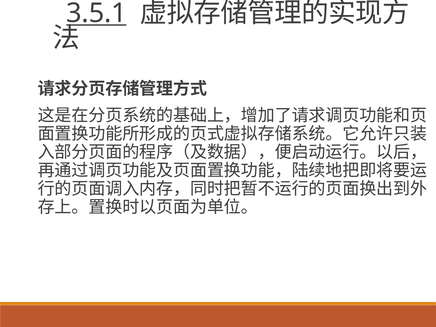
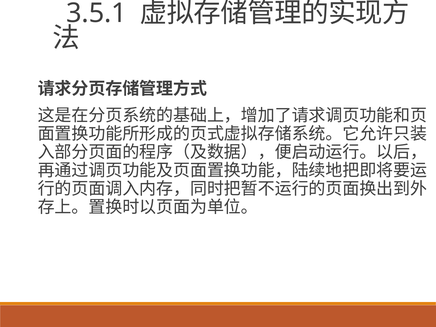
3.5.1 underline: present -> none (96, 13)
